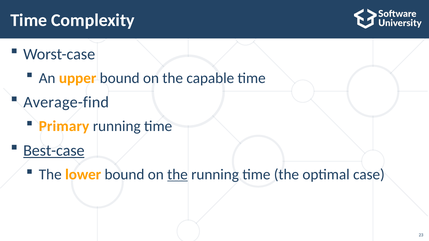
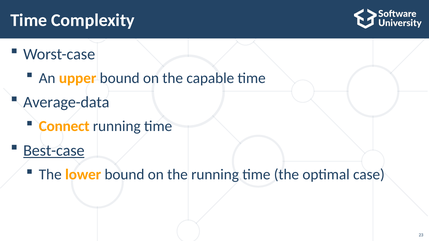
Average-find: Average-find -> Average-data (66, 102)
Primary: Primary -> Connect (64, 126)
the underline: present -> none (177, 175)
